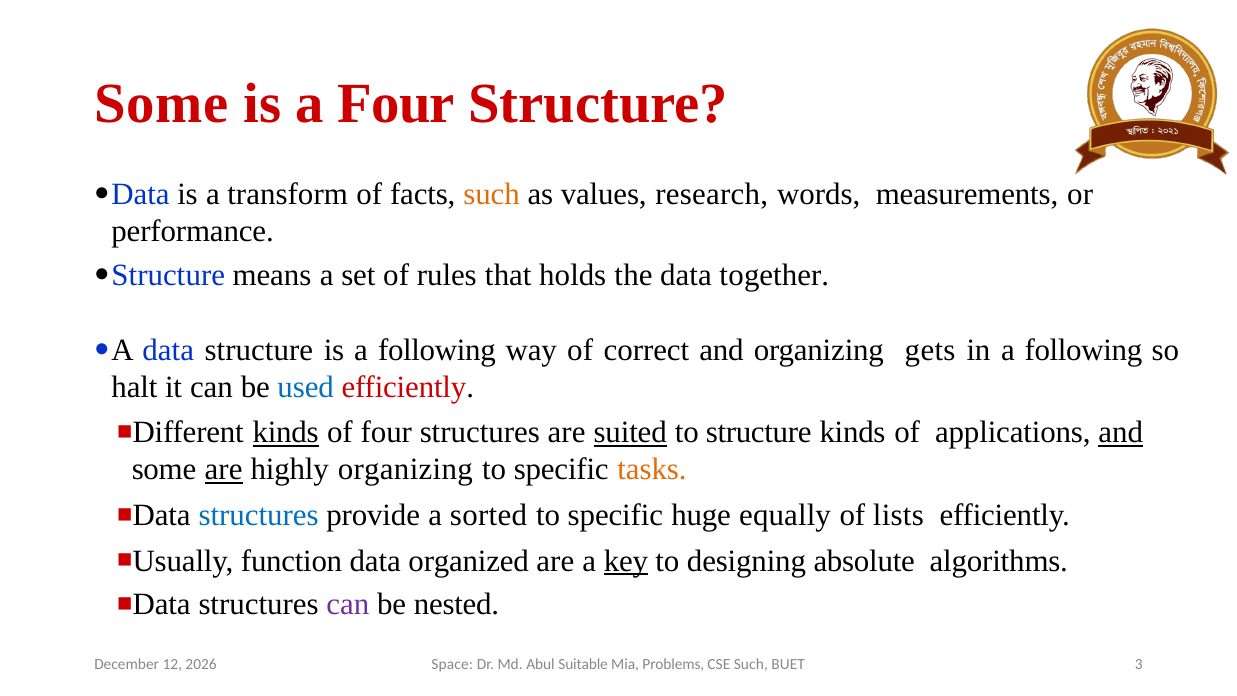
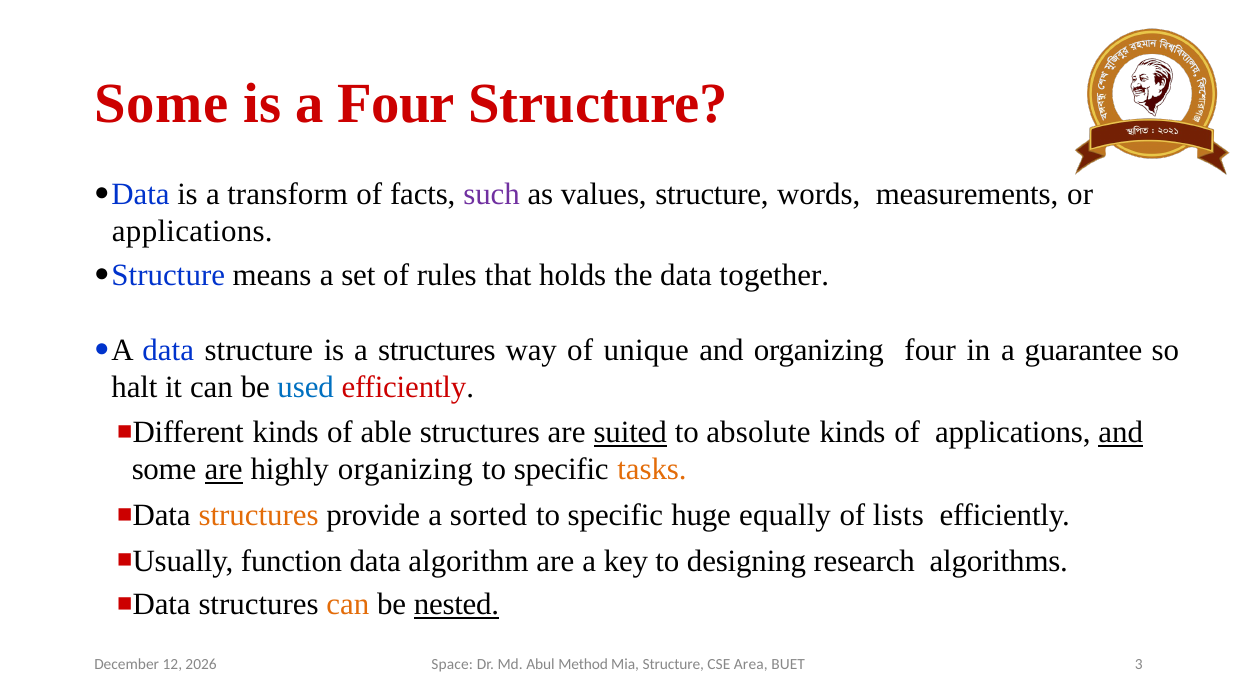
such colour: orange -> purple (492, 194)
values research: research -> structure (712, 194)
performance: performance -> applications (192, 231)
is a following: following -> structures (437, 350)
correct: correct -> unique (646, 350)
organizing gets: gets -> four (930, 350)
in a following: following -> guarantee (1083, 350)
kinds underline: present -> none (286, 433)
of four: four -> able (386, 433)
to structure: structure -> absolute (758, 433)
structures colour: blue -> orange (259, 515)
organized: organized -> algorithm (469, 561)
key underline: present -> none (626, 561)
absolute: absolute -> research (864, 561)
can colour: purple -> orange (348, 604)
nested underline: none -> present (456, 604)
Suitable: Suitable -> Method (583, 664)
Mia Problems: Problems -> Structure (673, 664)
CSE Such: Such -> Area (751, 664)
